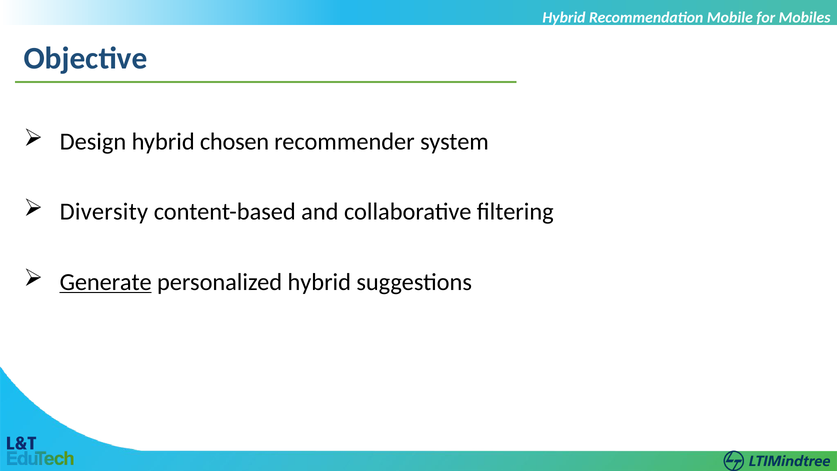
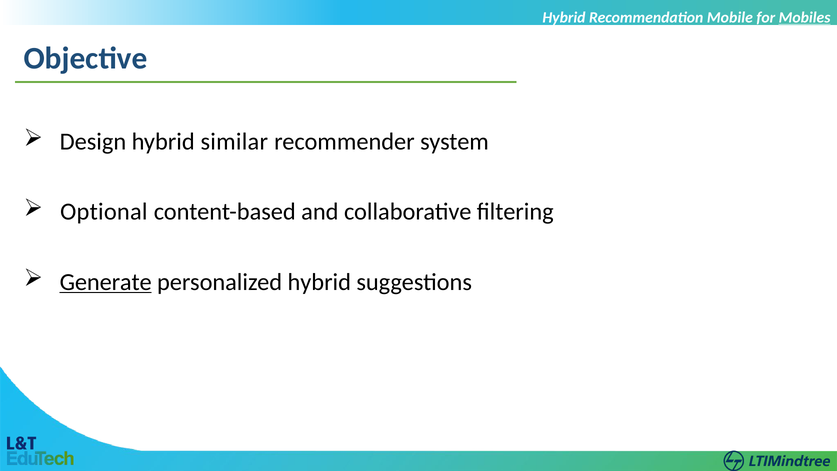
Mobiles underline: none -> present (805, 17)
chosen: chosen -> similar (234, 141)
Diversity: Diversity -> Optional (104, 212)
